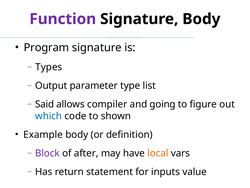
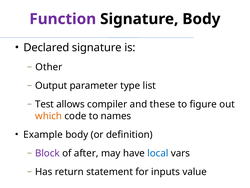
Program: Program -> Declared (46, 48)
Types: Types -> Other (49, 67)
Said: Said -> Test (44, 104)
going: going -> these (162, 104)
which colour: blue -> orange (49, 116)
shown: shown -> names (116, 116)
local colour: orange -> blue (158, 153)
